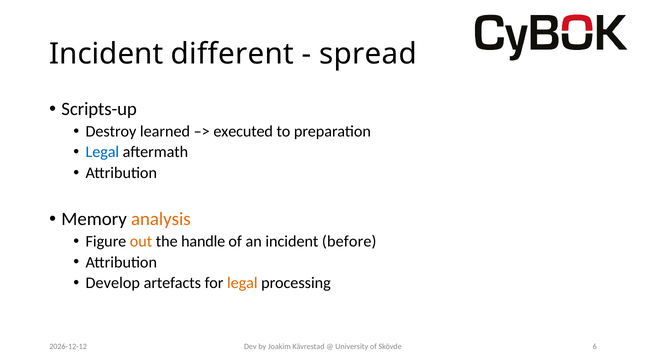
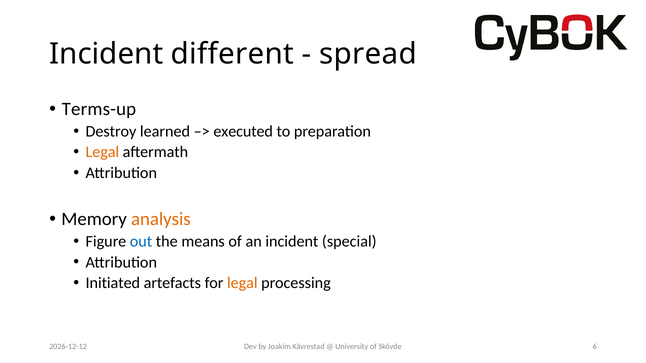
Scripts-up: Scripts-up -> Terms-up (99, 109)
Legal colour: blue -> orange (102, 152)
out colour: orange -> blue (141, 242)
handle: handle -> means (203, 242)
before: before -> special (349, 242)
Develop: Develop -> Initiated (113, 283)
